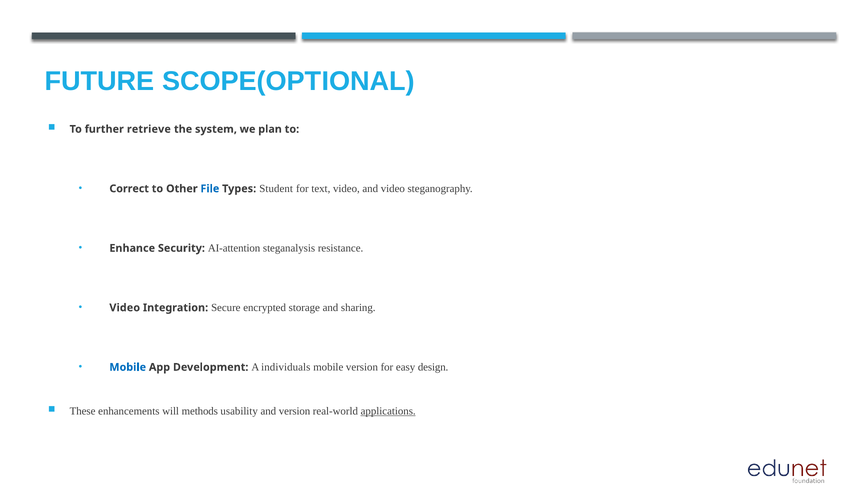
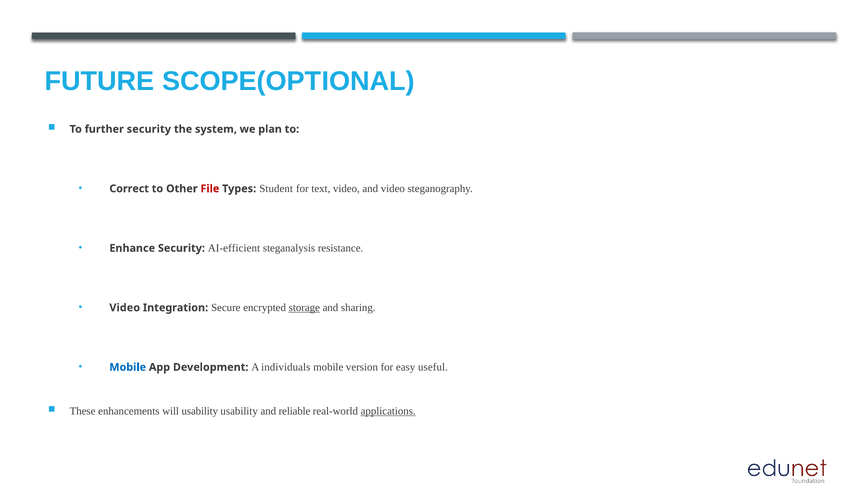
further retrieve: retrieve -> security (149, 129)
File colour: blue -> red (210, 189)
AI-attention: AI-attention -> AI-efficient (234, 248)
storage underline: none -> present (304, 308)
design: design -> useful (433, 367)
will methods: methods -> usability (200, 411)
and version: version -> reliable (295, 411)
